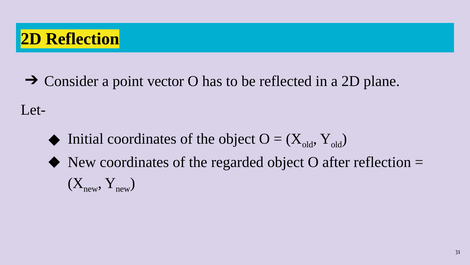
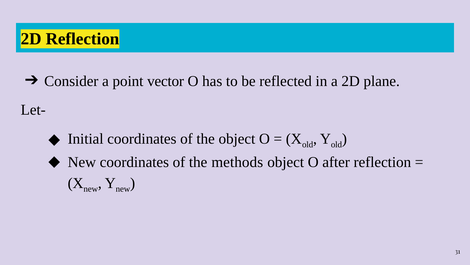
regarded: regarded -> methods (237, 162)
